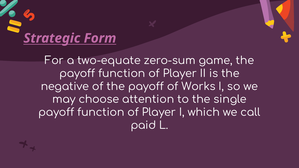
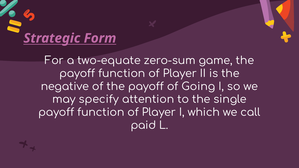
Works: Works -> Going (198, 87)
choose: choose -> specify (99, 100)
